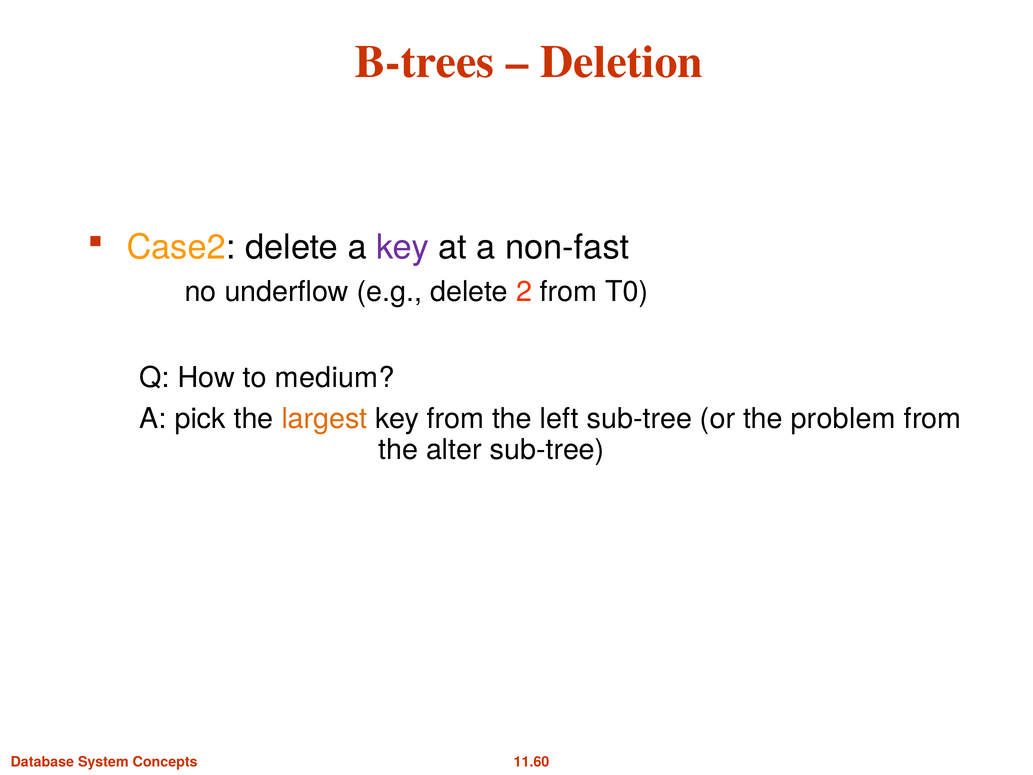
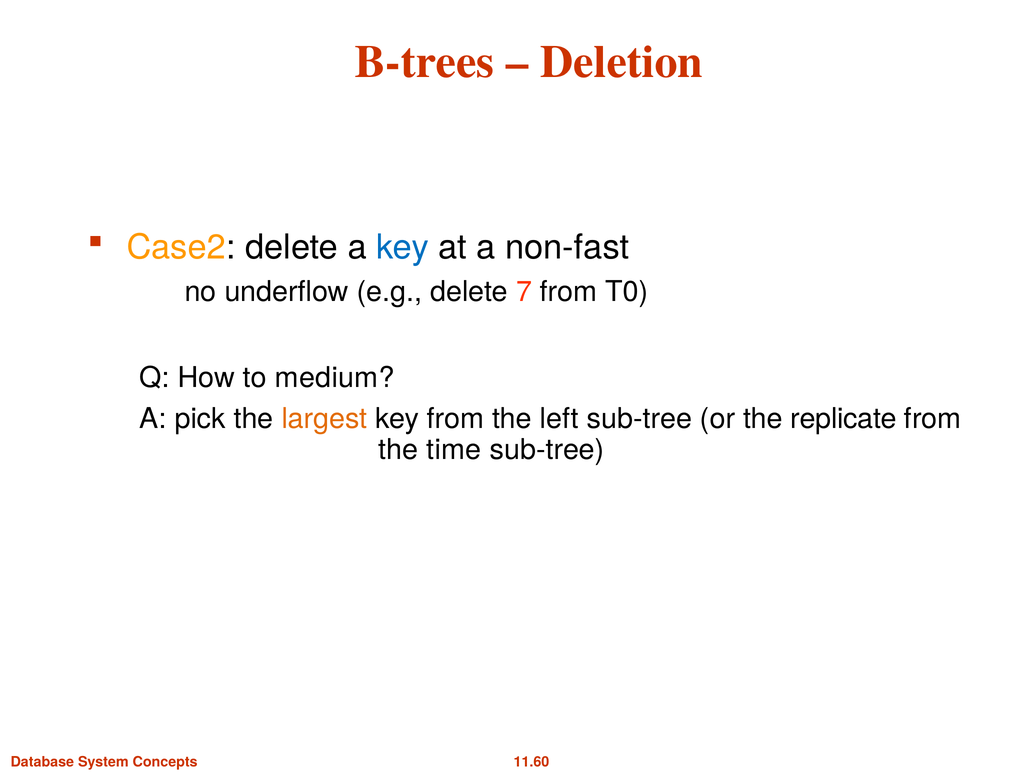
key colour: purple -> blue (403, 247)
2: 2 -> 7 (524, 292)
problem: problem -> replicate (844, 419)
alter: alter -> time (454, 450)
